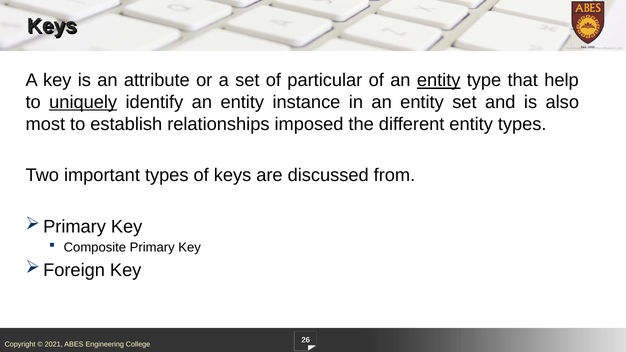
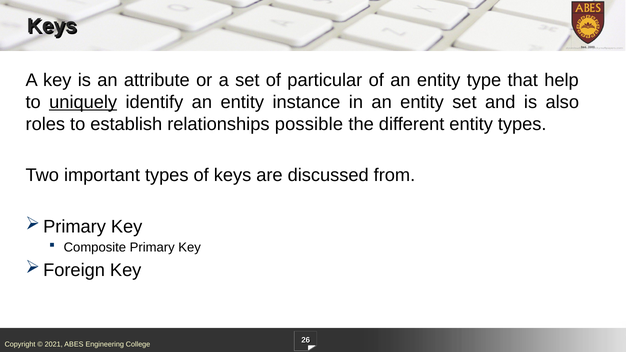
entity underline: present -> none (439, 80)
most: most -> roles (45, 124)
imposed: imposed -> possible (309, 124)
